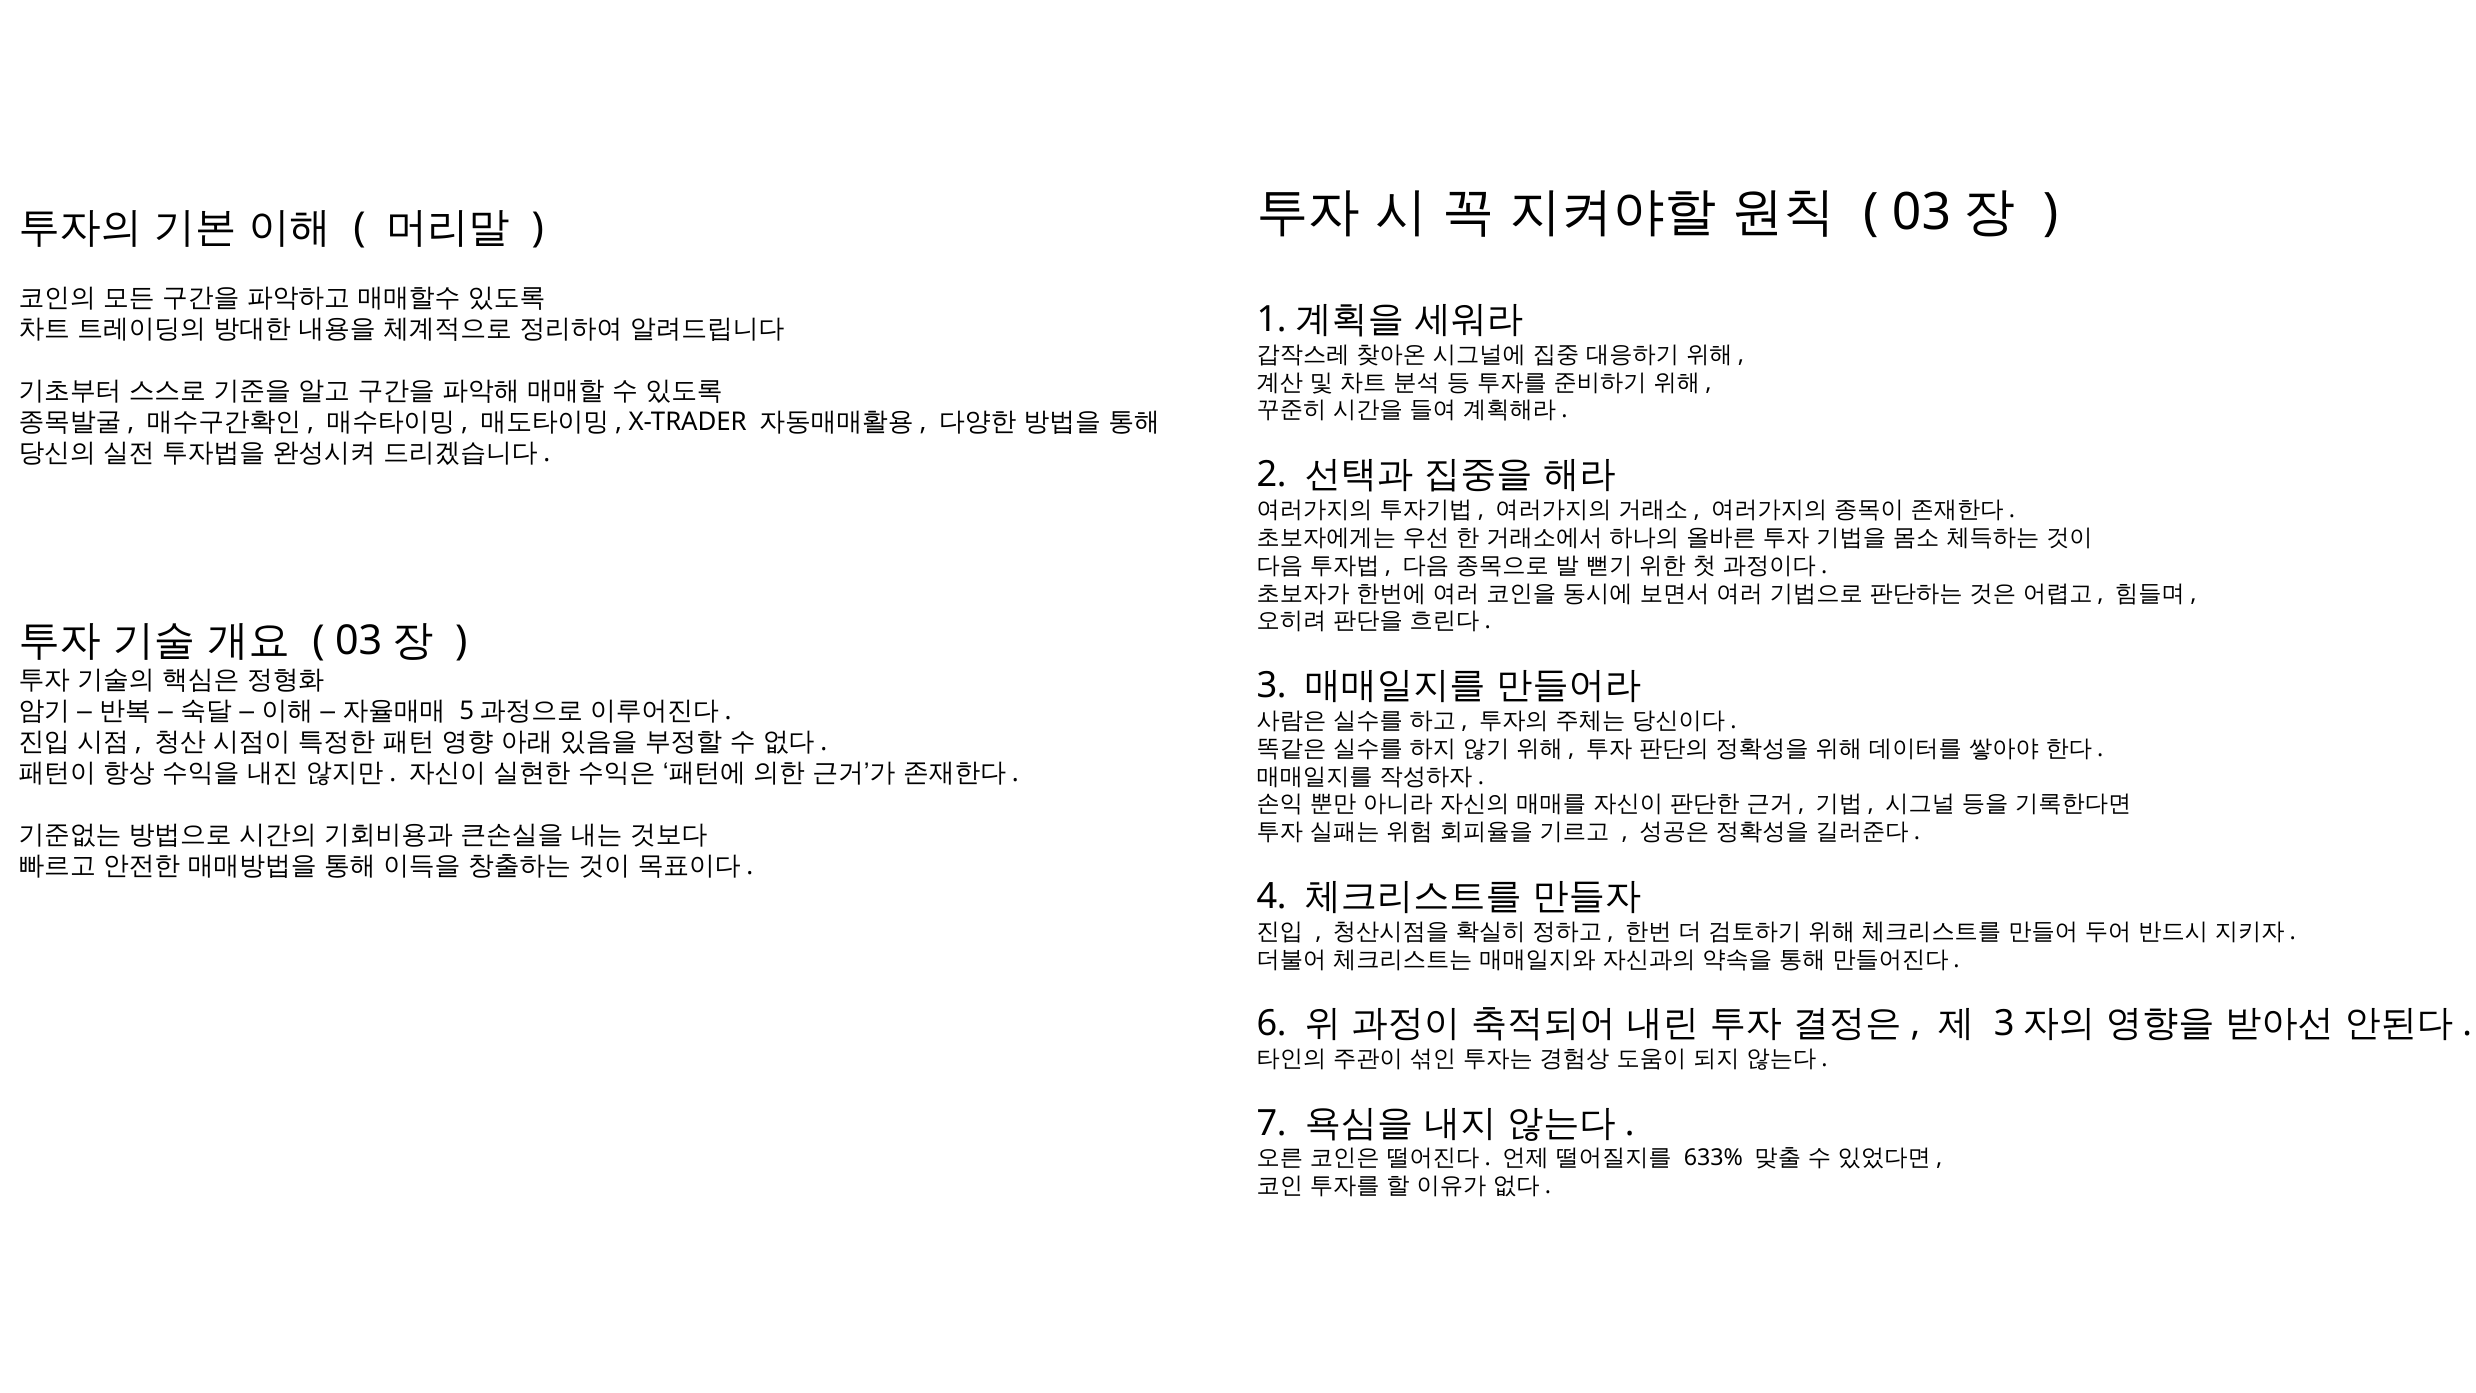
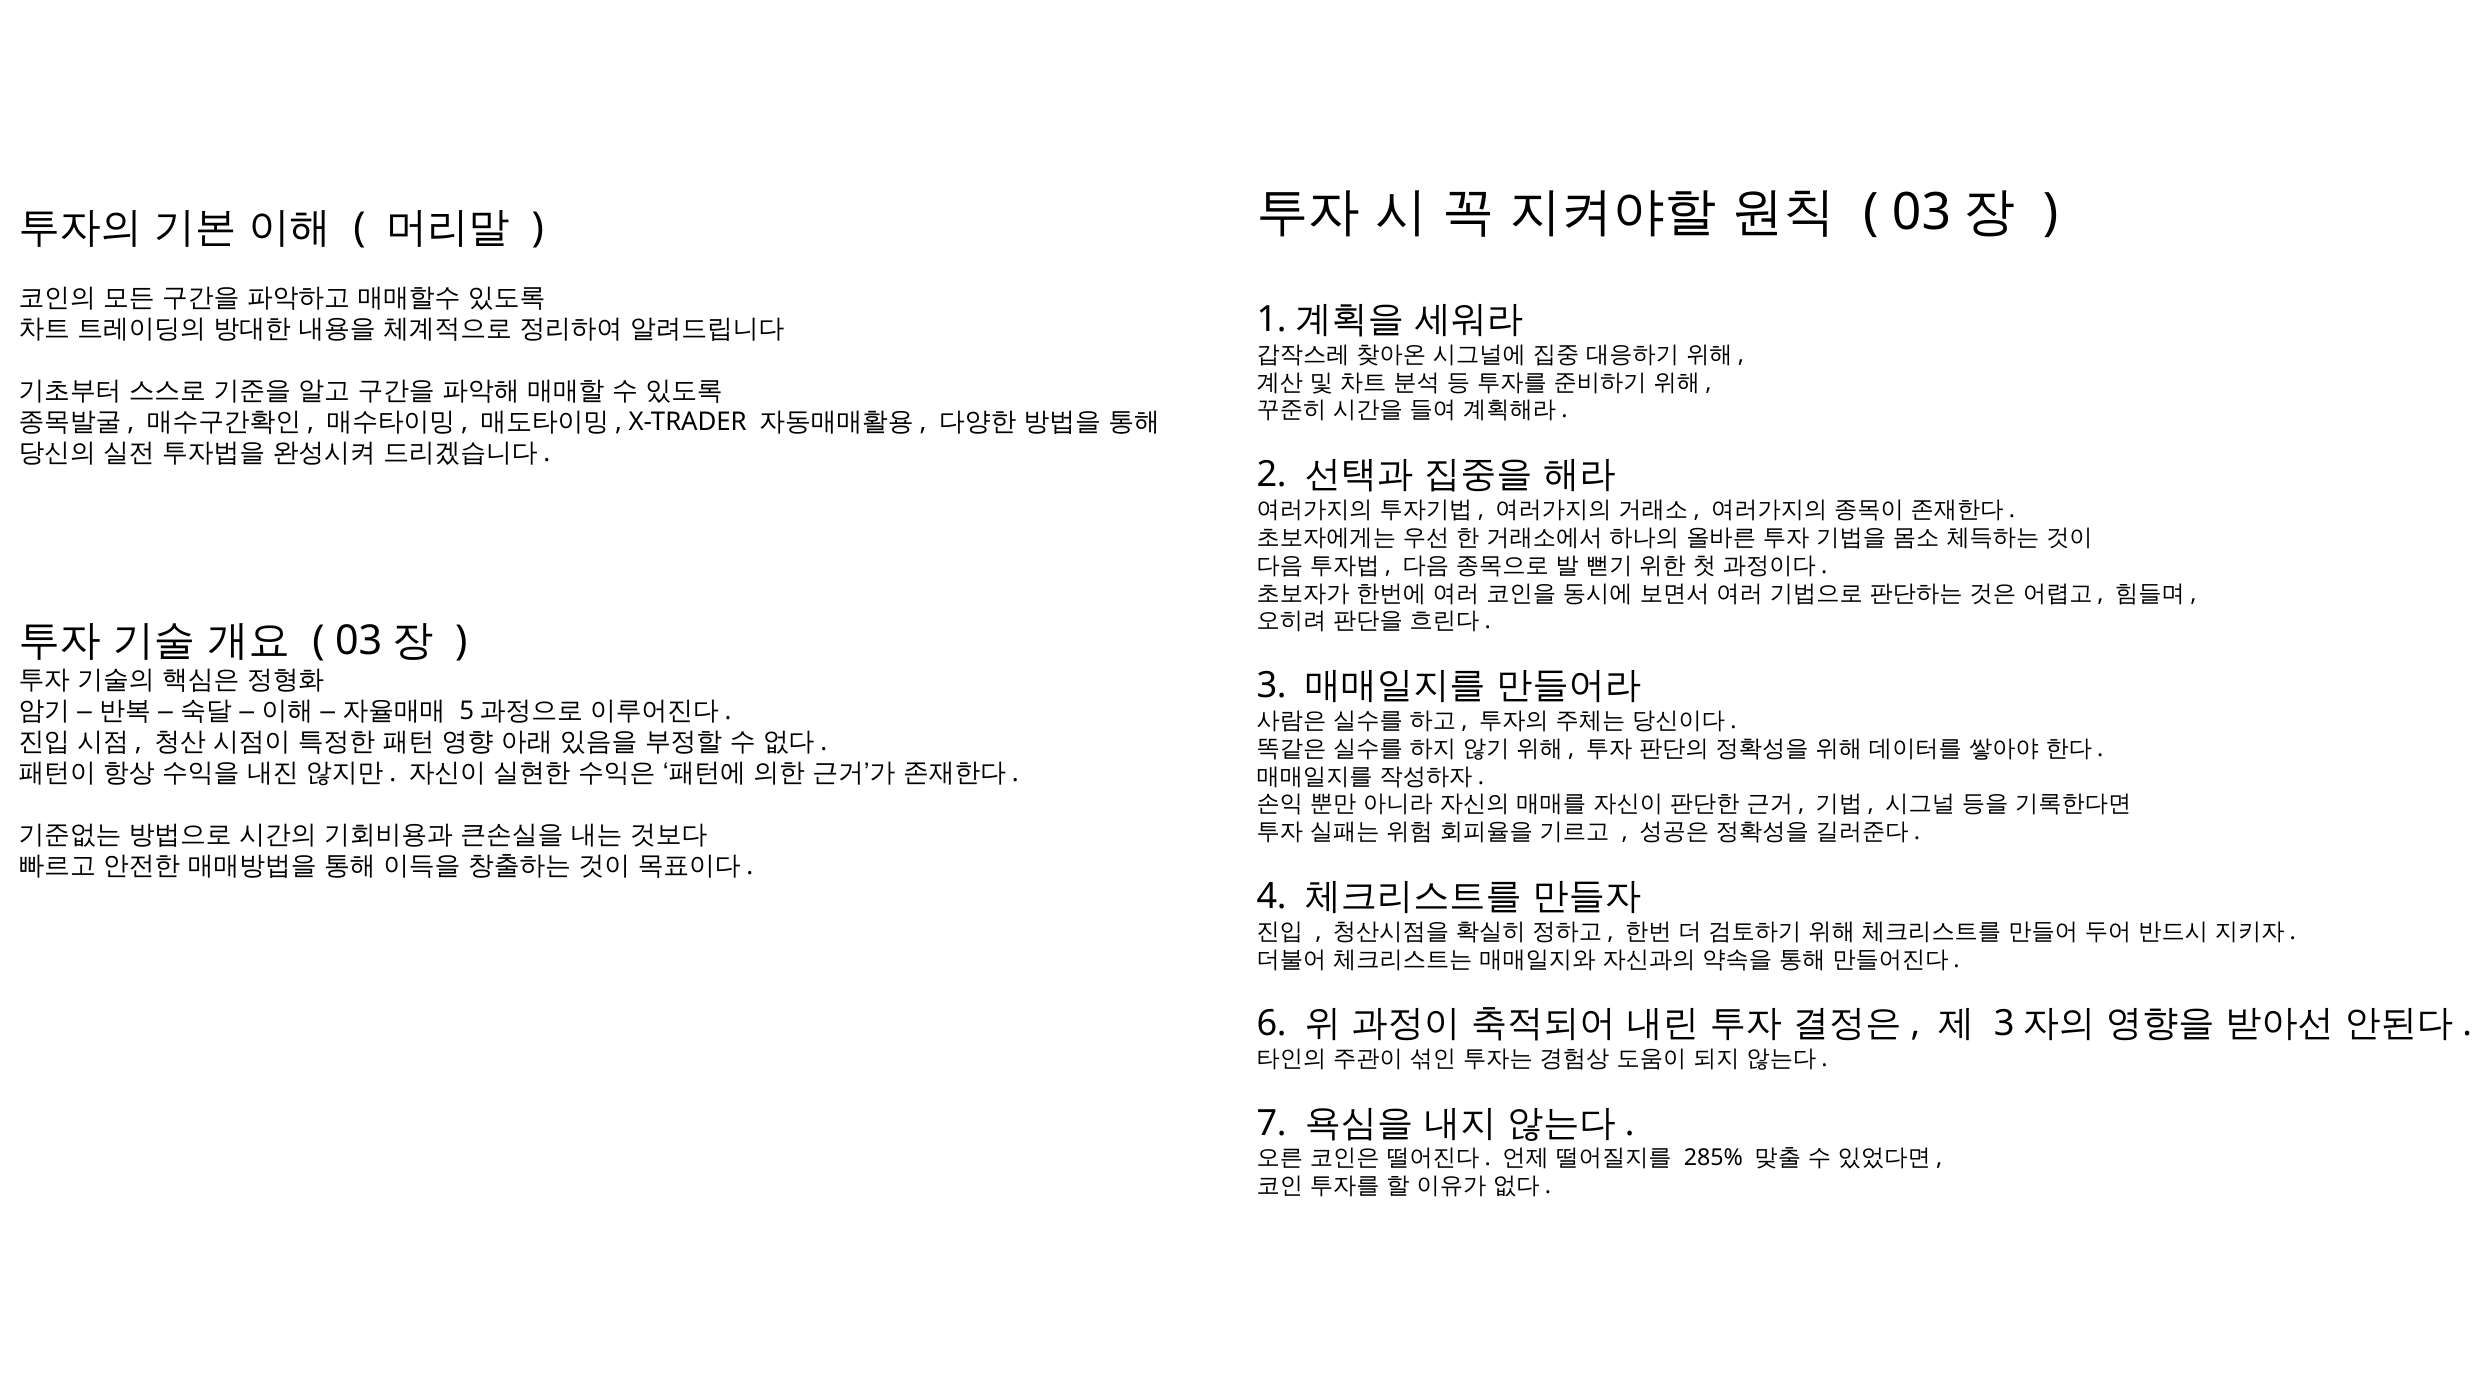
633%: 633% -> 285% (1713, 1158)
